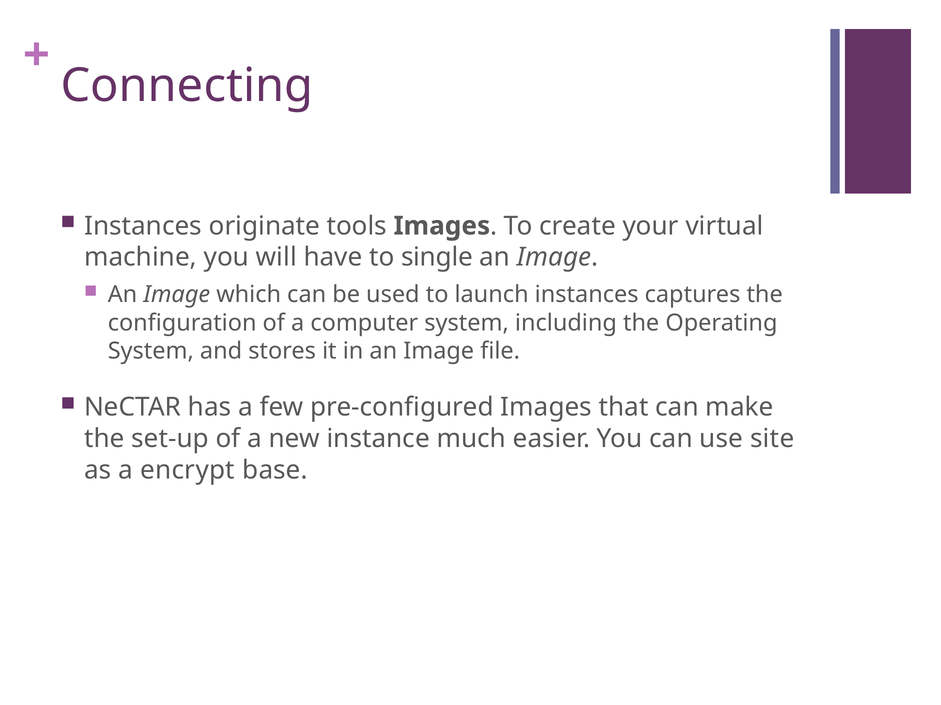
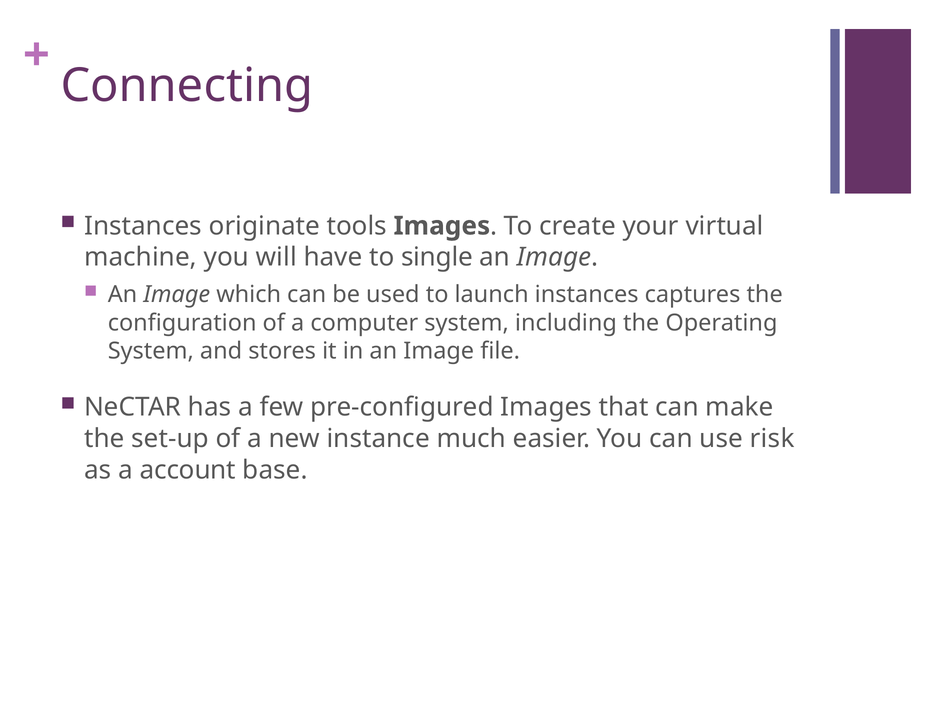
site: site -> risk (772, 439)
encrypt: encrypt -> account (188, 471)
